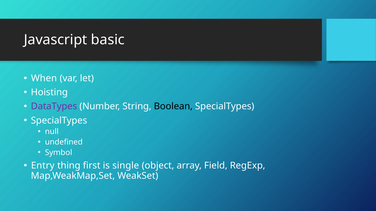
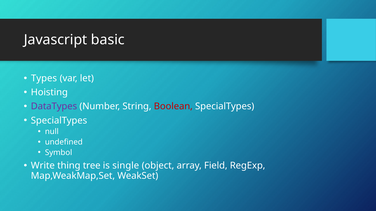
When: When -> Types (44, 78)
Boolean colour: black -> red (173, 107)
Entry: Entry -> Write (43, 166)
first: first -> tree (92, 166)
